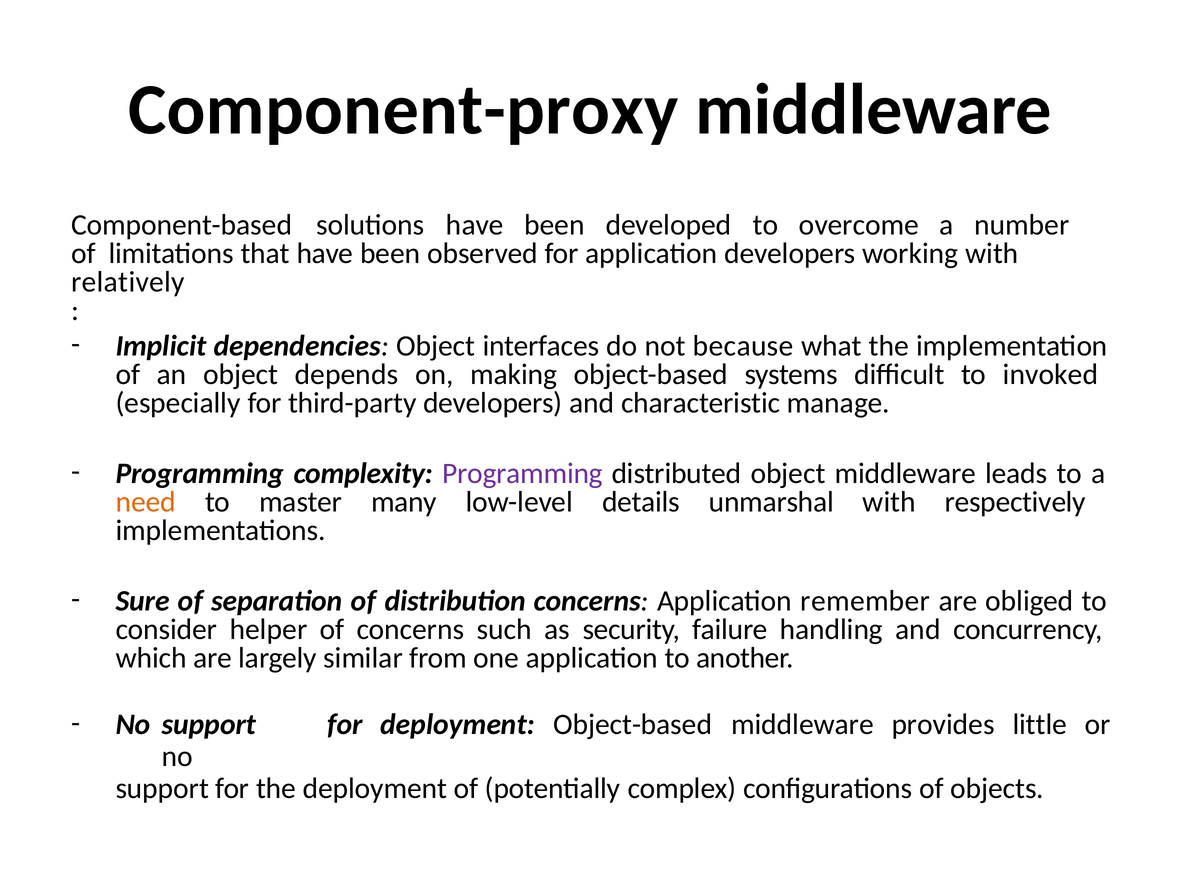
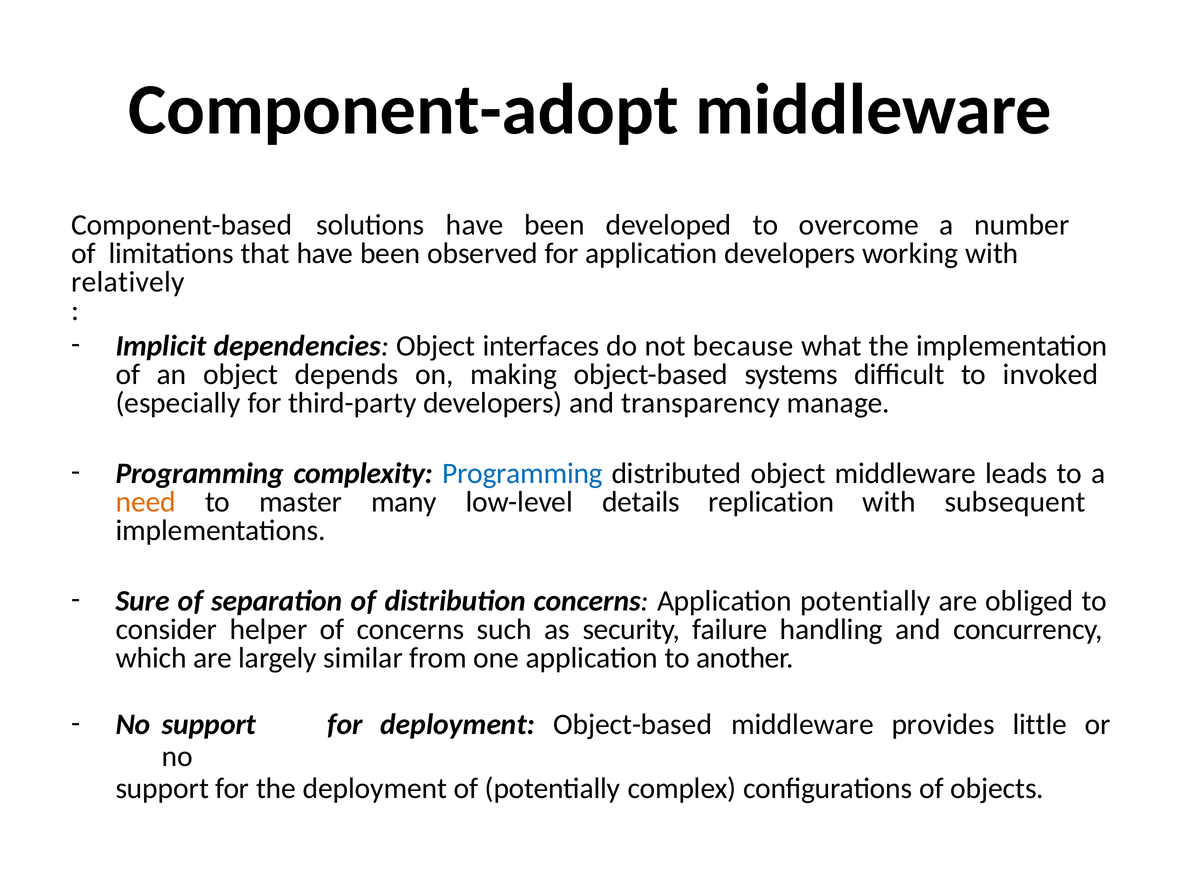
Component-proxy: Component-proxy -> Component-adopt (403, 110)
characteristic: characteristic -> transparency (700, 403)
Programming colour: purple -> blue (523, 473)
unmarshal: unmarshal -> replication (771, 502)
respectively: respectively -> subsequent (1015, 502)
Application remember: remember -> potentially (865, 601)
